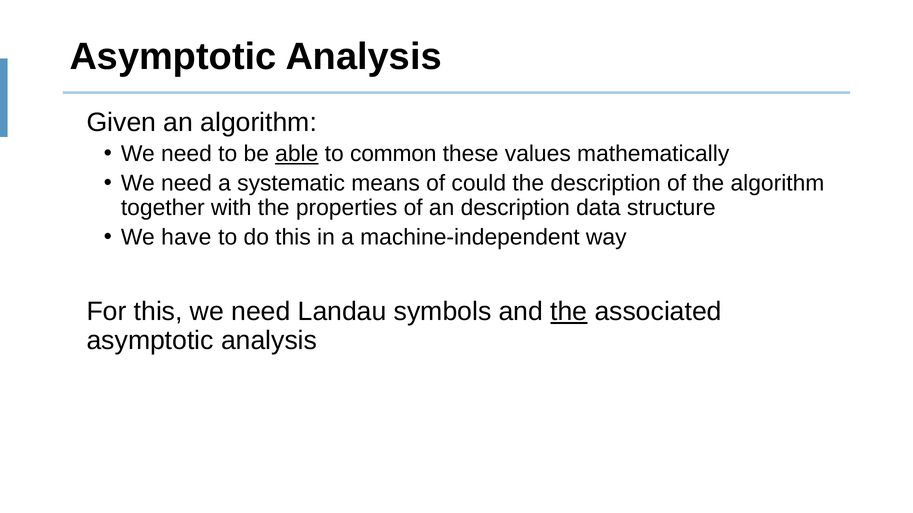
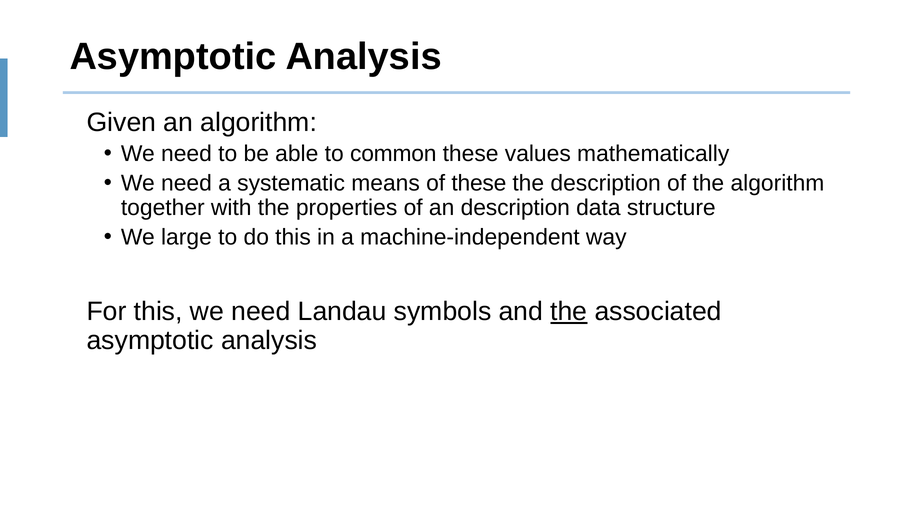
able underline: present -> none (297, 154)
of could: could -> these (479, 183)
have: have -> large (186, 237)
